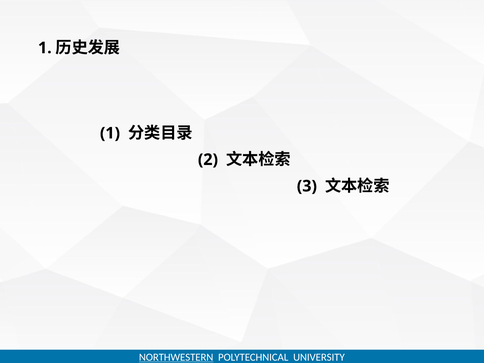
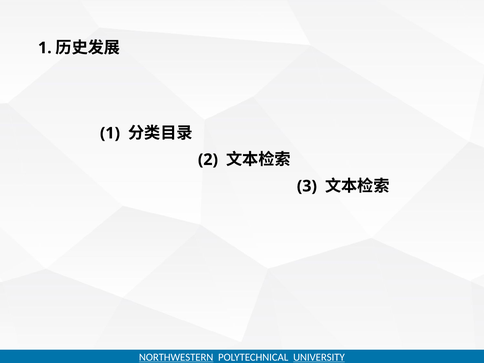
UNIVERSITY underline: none -> present (319, 357)
